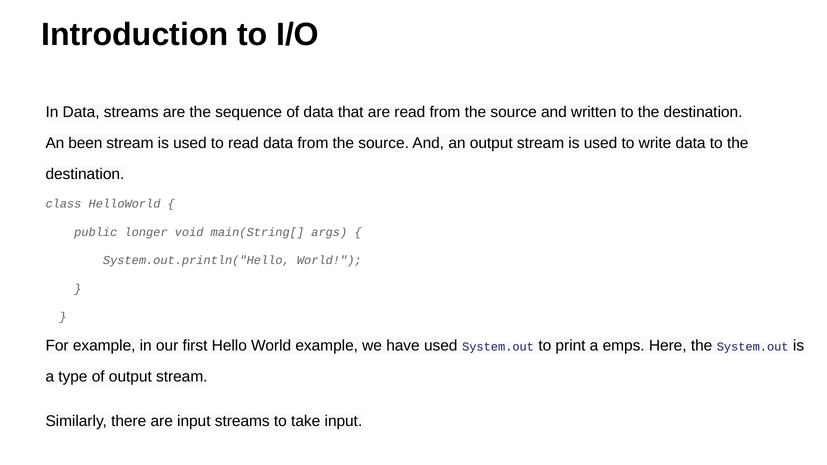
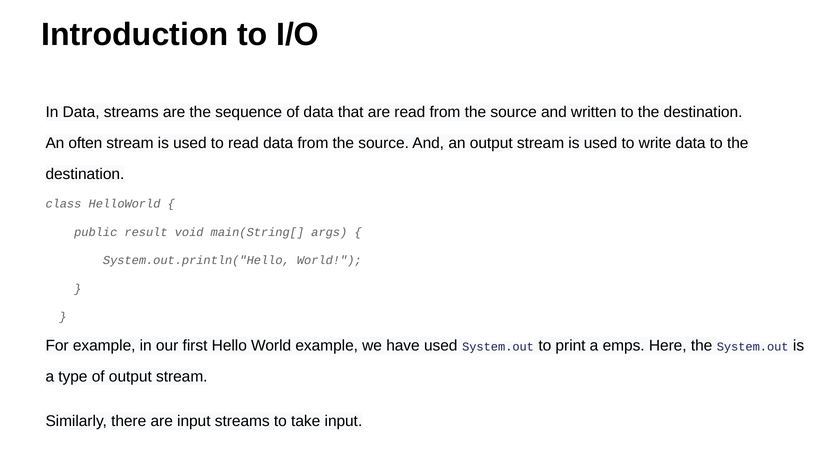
been: been -> often (85, 143)
longer: longer -> result (146, 232)
